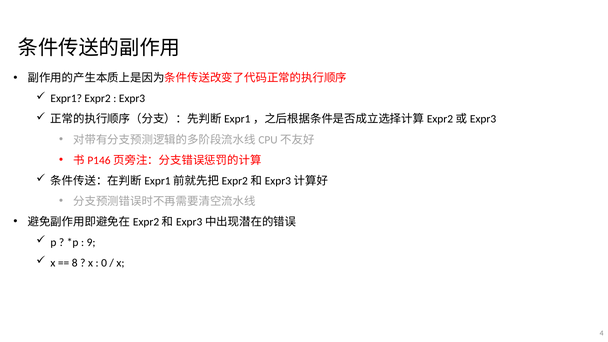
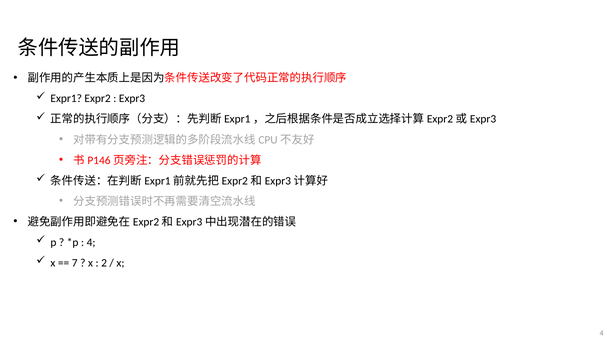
9: 9 -> 4 (91, 242)
8: 8 -> 7 (75, 263)
0: 0 -> 2 (104, 263)
